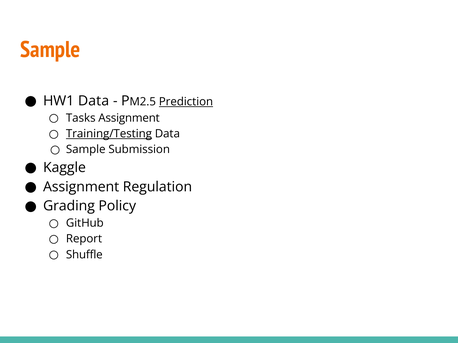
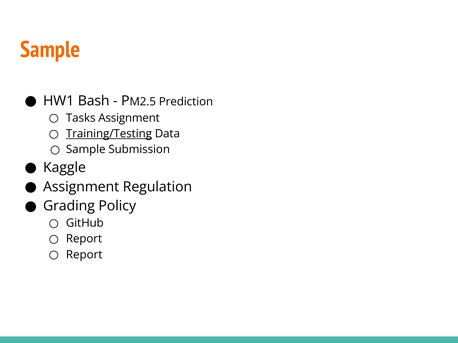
HW1 Data: Data -> Bash (94, 101)
Prediction underline: present -> none (186, 102)
Shuffle: Shuffle -> Report (84, 255)
